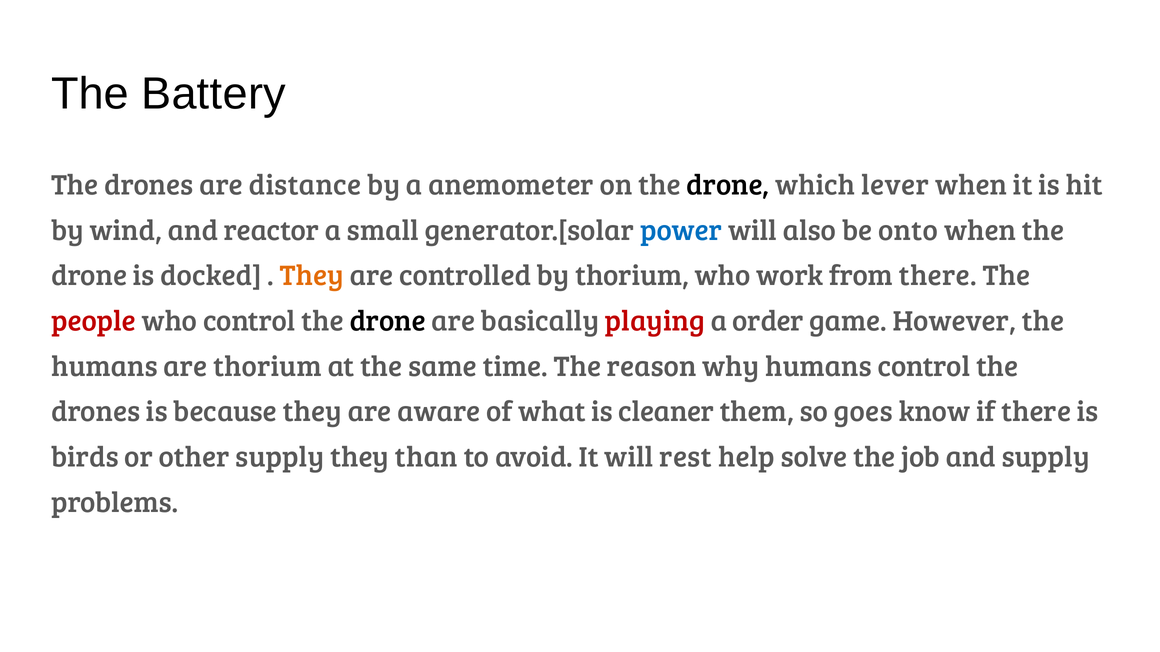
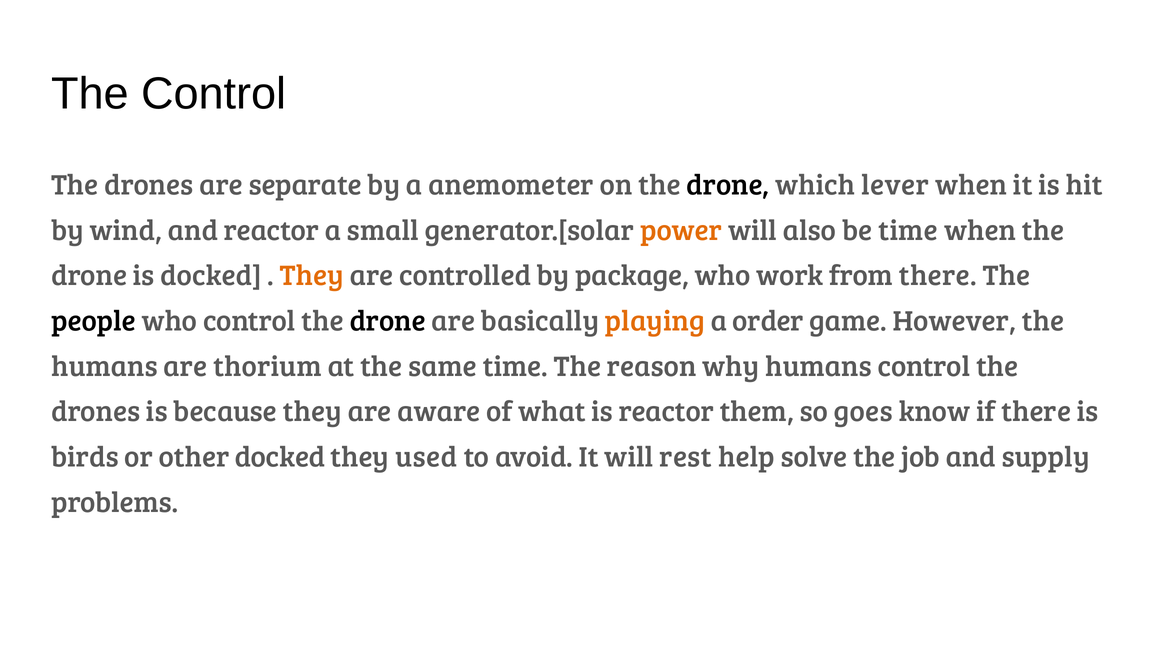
The Battery: Battery -> Control (214, 94)
distance: distance -> separate (305, 185)
power colour: blue -> orange (681, 231)
be onto: onto -> time (908, 231)
by thorium: thorium -> package (632, 276)
people colour: red -> black (93, 321)
playing colour: red -> orange (655, 321)
is cleaner: cleaner -> reactor (666, 412)
other supply: supply -> docked (280, 458)
than: than -> used (426, 458)
